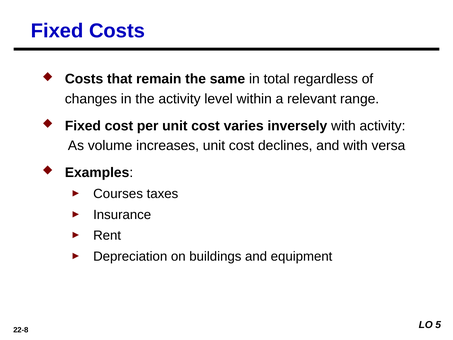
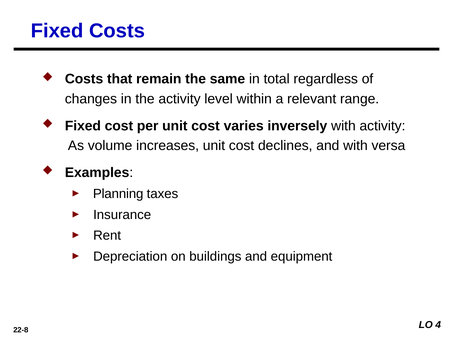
Courses: Courses -> Planning (118, 194)
5: 5 -> 4 (438, 324)
